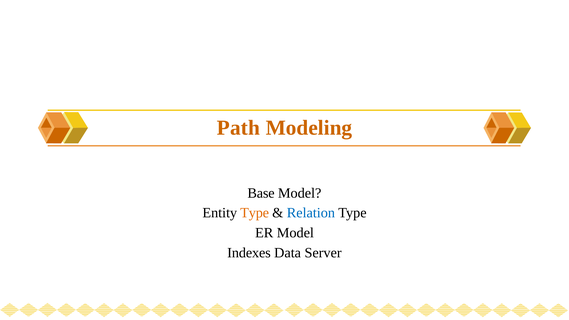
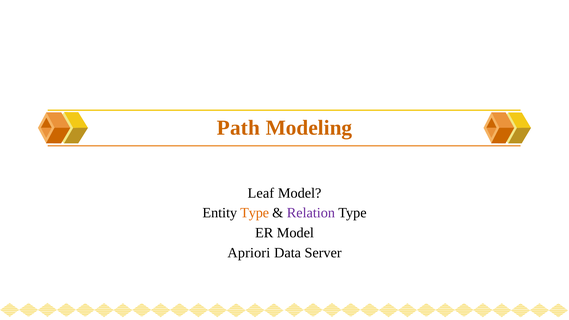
Base: Base -> Leaf (261, 193)
Relation colour: blue -> purple (311, 213)
Indexes: Indexes -> Apriori (249, 253)
